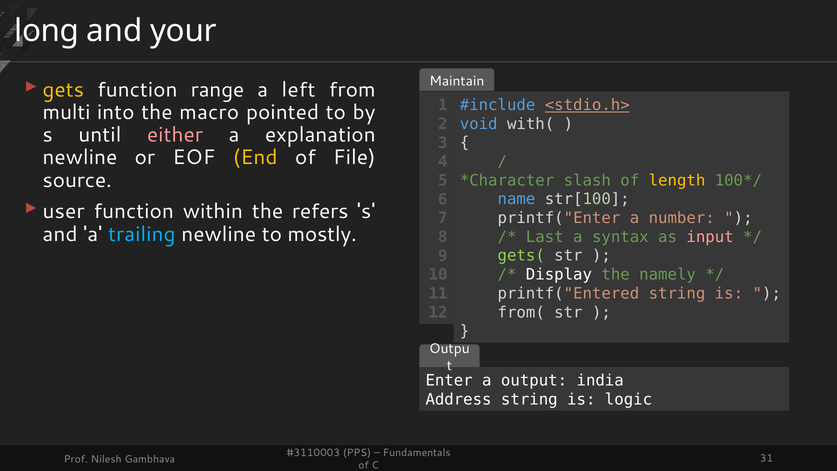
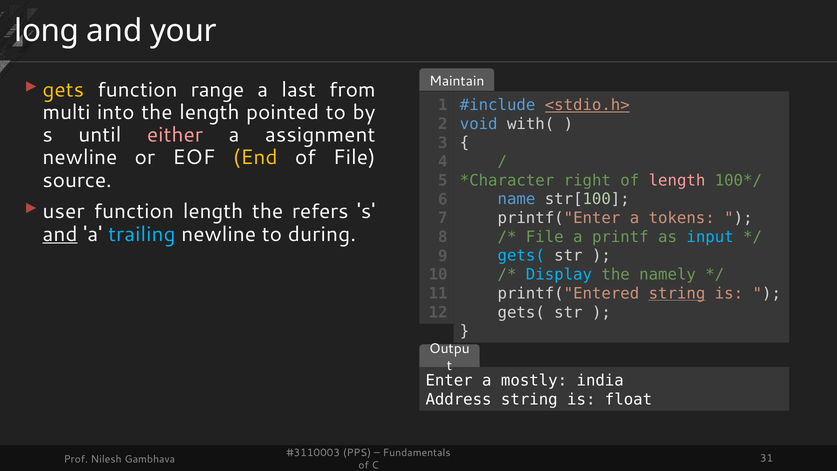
left: left -> last (299, 90)
the macro: macro -> length (209, 112)
explanation: explanation -> assignment (320, 135)
slash: slash -> right (587, 180)
length colour: yellow -> pink (677, 180)
function within: within -> length (213, 211)
number: number -> tokens (682, 218)
and underline: none -> present (60, 234)
mostly: mostly -> during (322, 234)
Last: Last -> File (545, 237)
syntax: syntax -> printf (620, 237)
input colour: pink -> light blue (710, 237)
gets( colour: light green -> light blue (521, 256)
Display colour: white -> light blue (559, 275)
string underline: none -> present (677, 293)
from(: from( -> gets( (521, 312)
output: output -> mostly (534, 380)
logic: logic -> float (628, 399)
